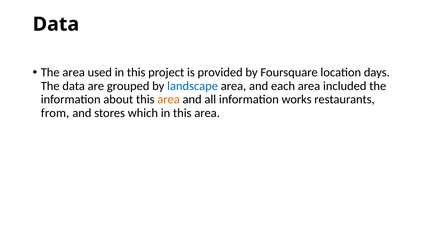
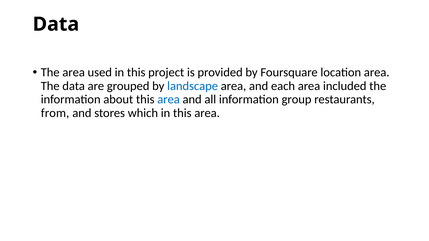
location days: days -> area (377, 73)
area colour: orange -> blue (169, 100)
works: works -> group (297, 100)
